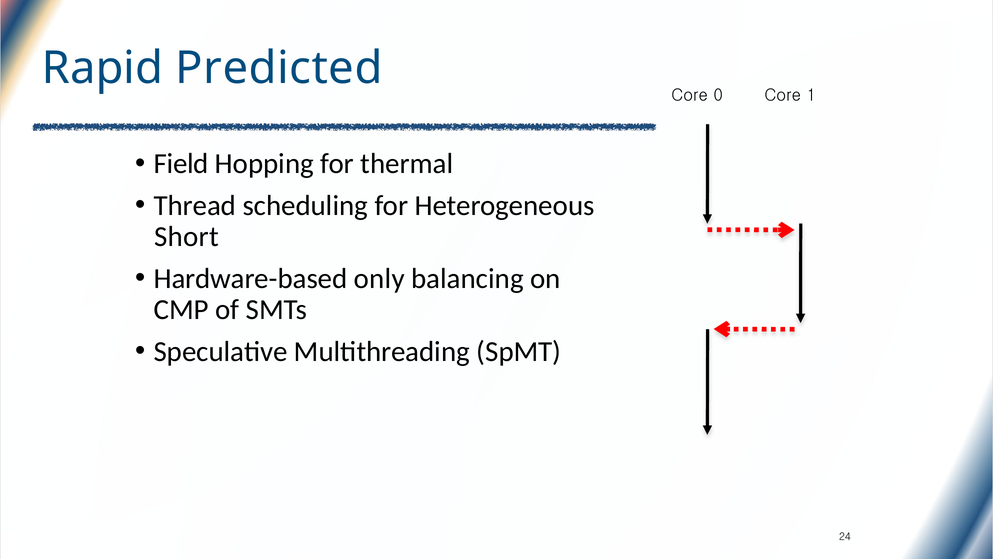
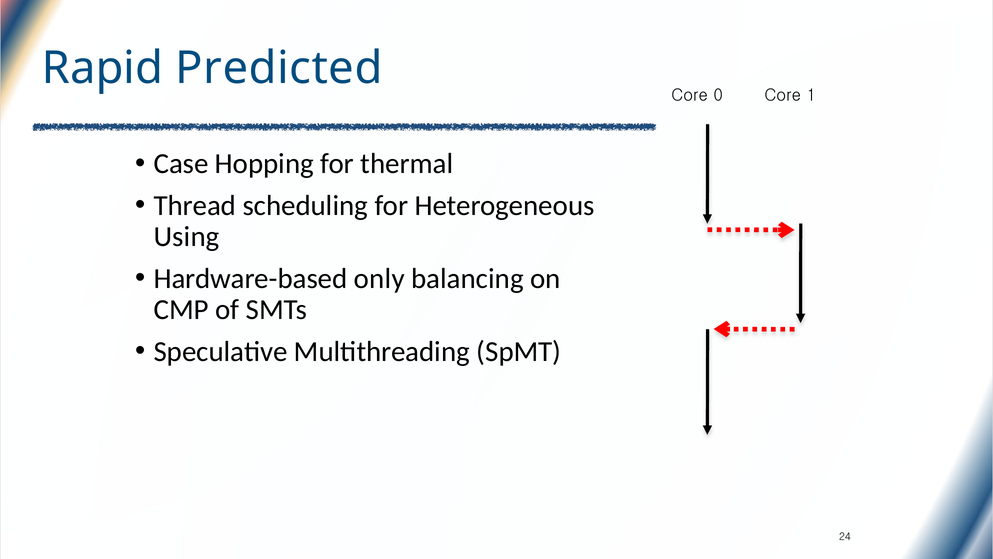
Field: Field -> Case (181, 164)
Short: Short -> Using (187, 237)
